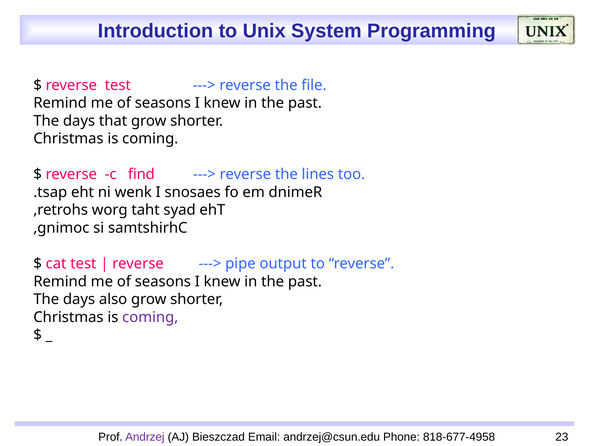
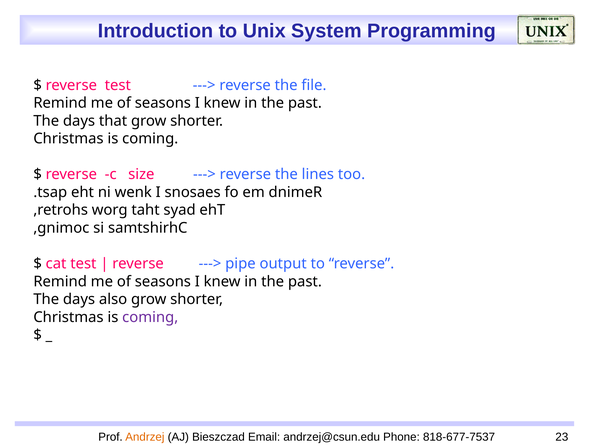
find: find -> size (141, 174)
Andrzej colour: purple -> orange (145, 436)
818-677-4958: 818-677-4958 -> 818-677-7537 (459, 436)
